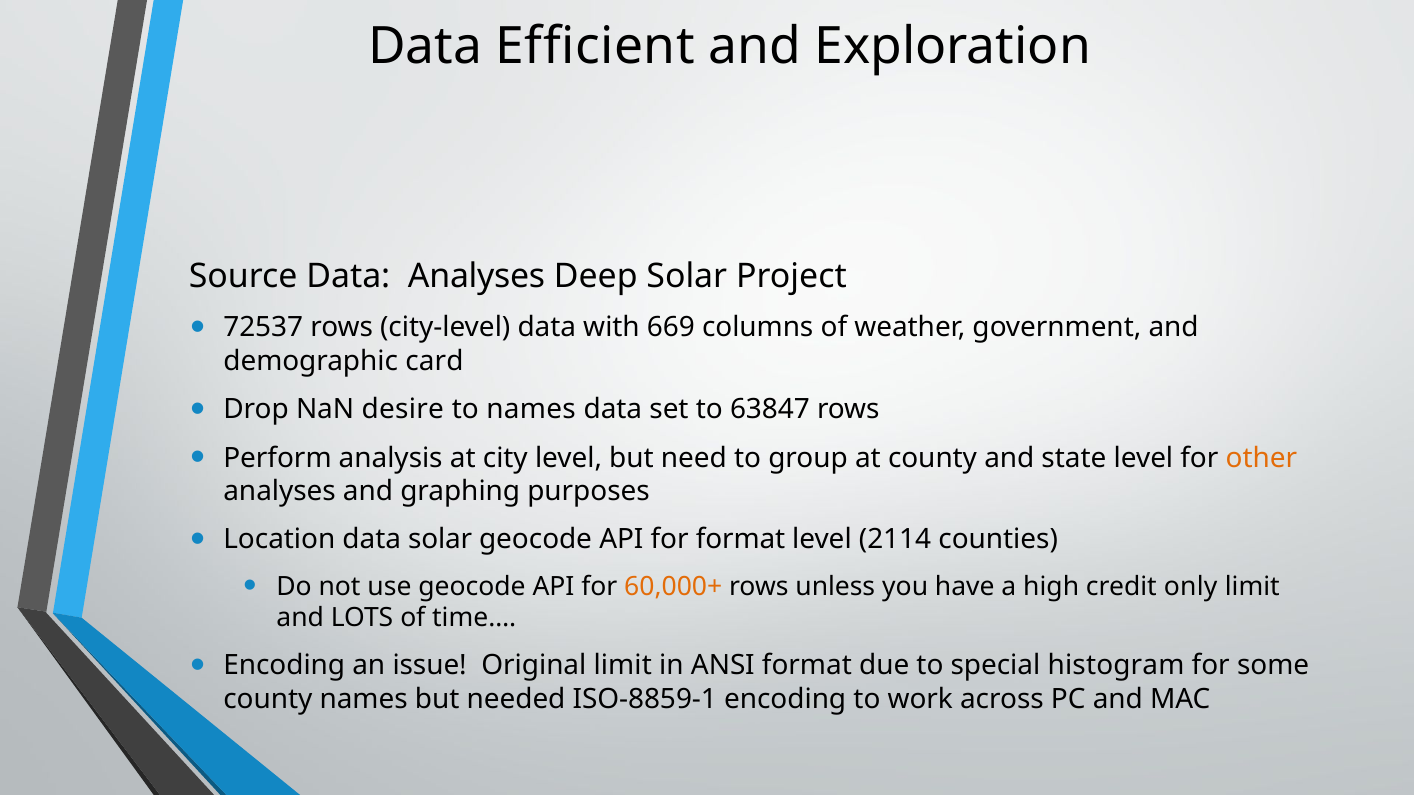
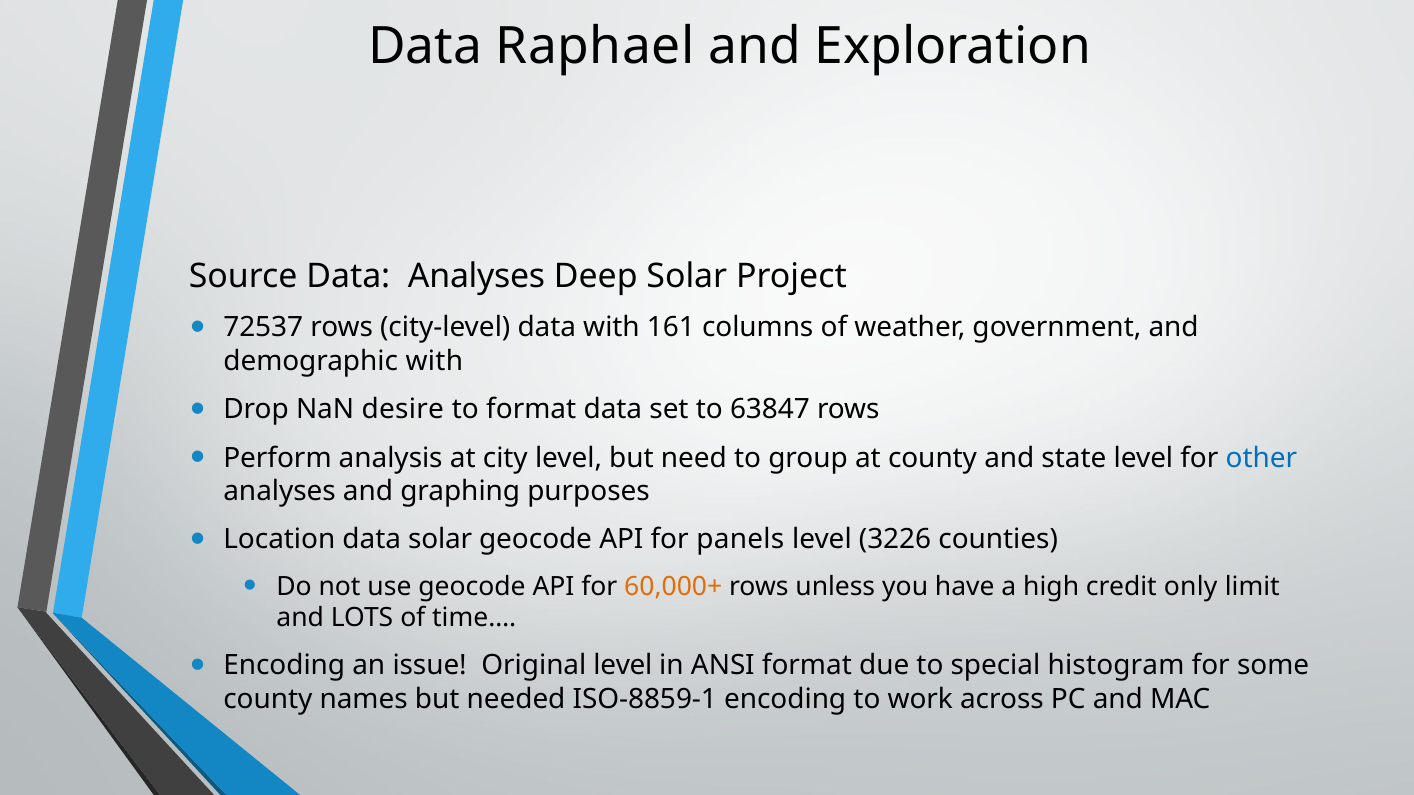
Efficient: Efficient -> Raphael (595, 47)
669: 669 -> 161 (671, 328)
demographic card: card -> with (434, 361)
to names: names -> format (531, 410)
other colour: orange -> blue (1261, 458)
for format: format -> panels (740, 540)
2114: 2114 -> 3226 (895, 540)
Original limit: limit -> level (623, 666)
